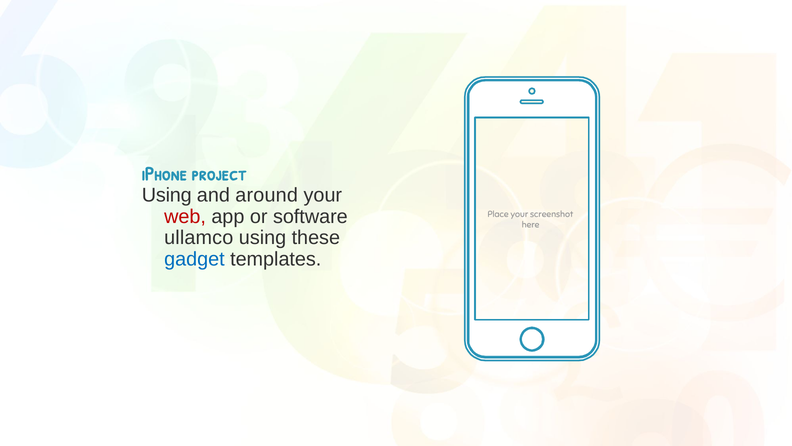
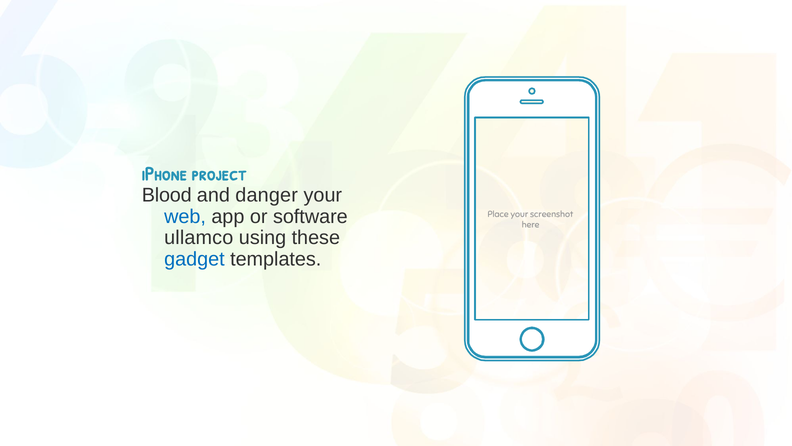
Using: Using -> Blood (167, 195)
around: around -> danger (267, 195)
web colour: red -> blue (185, 216)
